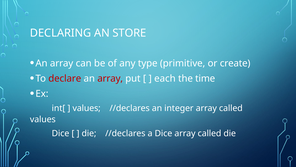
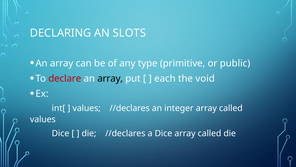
STORE: STORE -> SLOTS (129, 33)
create: create -> public (235, 63)
array colour: red -> black (110, 78)
time: time -> void (205, 78)
